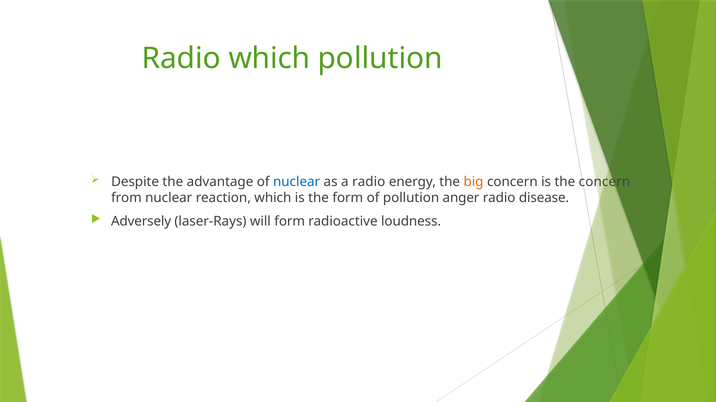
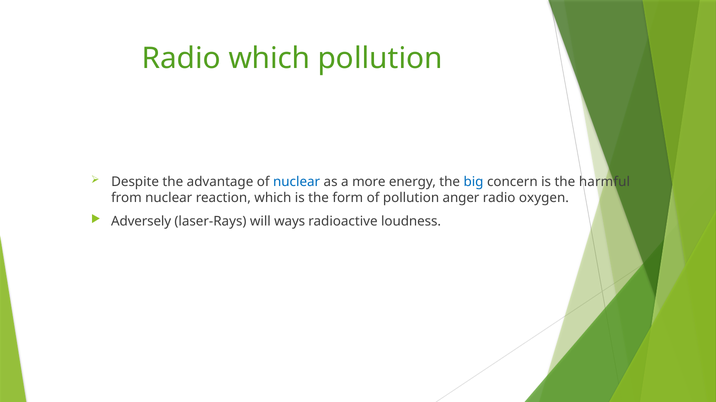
a radio: radio -> more (369, 182)
big colour: orange -> blue (473, 182)
the concern: concern -> harmful (604, 182)
disease: disease -> oxygen (544, 198)
will form: form -> ways (290, 222)
